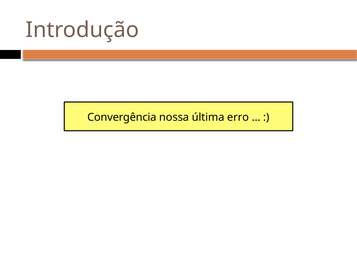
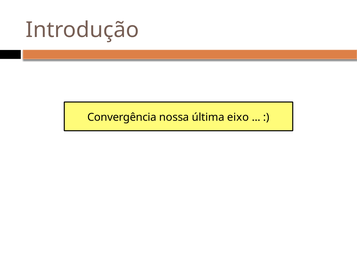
erro: erro -> eixo (238, 117)
